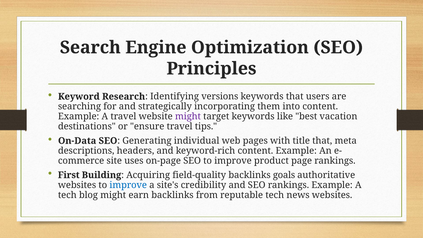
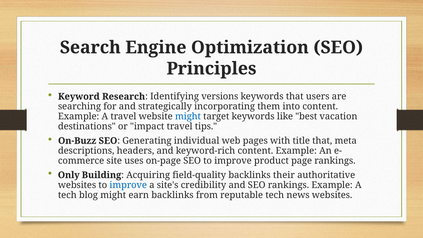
might colour: purple -> blue (188, 116)
ensure: ensure -> impact (147, 126)
On-Data: On-Data -> On-Buzz (77, 141)
First: First -> Only (69, 175)
goals: goals -> their (284, 175)
